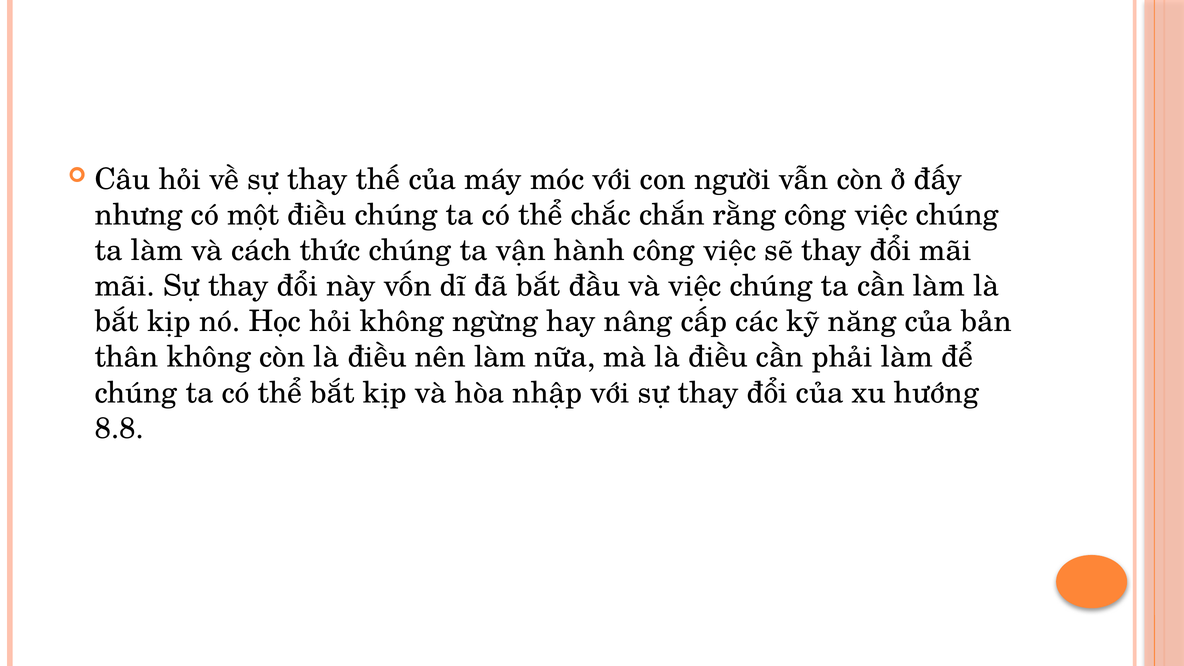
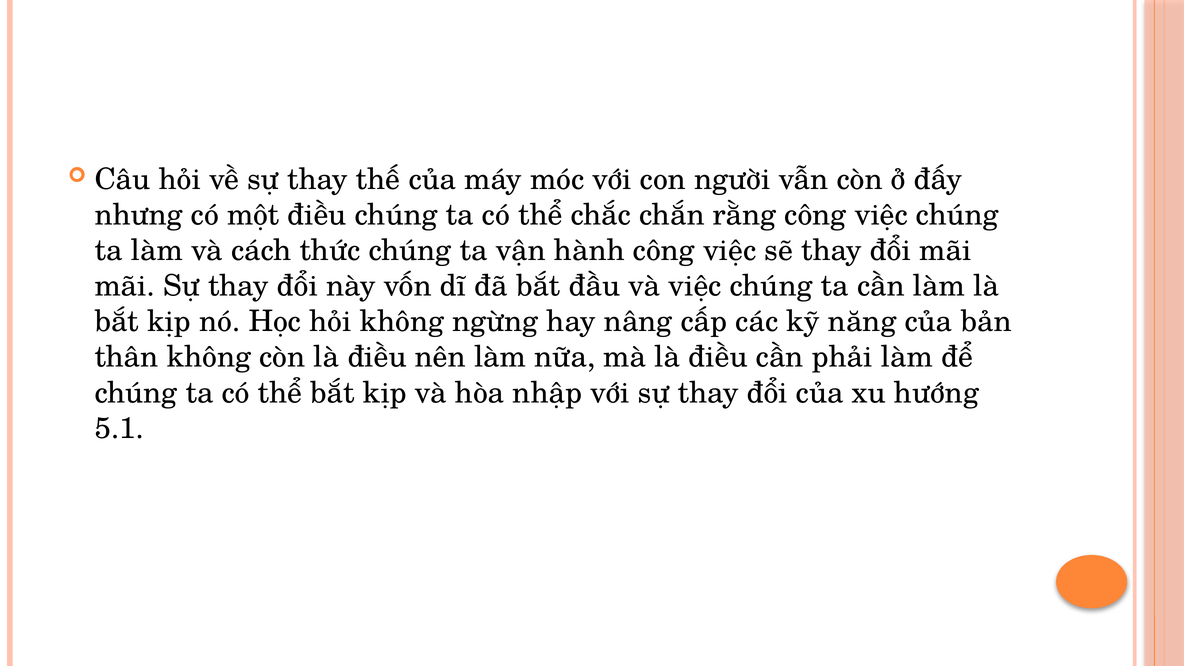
8.8: 8.8 -> 5.1 (119, 428)
